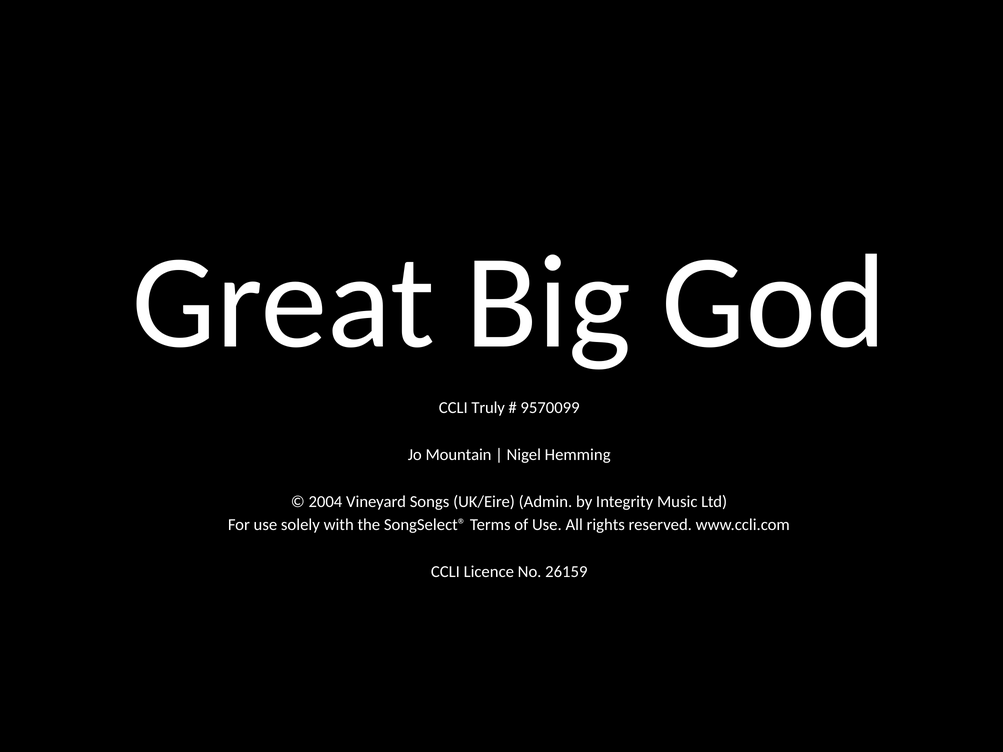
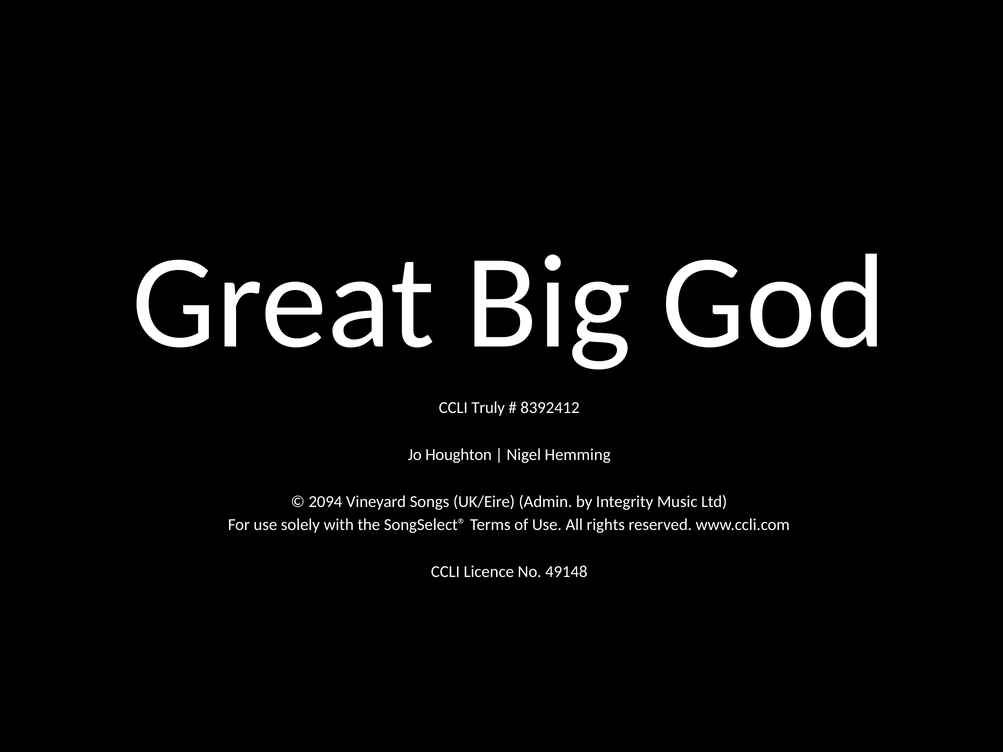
9570099: 9570099 -> 8392412 (550, 408)
Mountain: Mountain -> Houghton (459, 455)
2004: 2004 -> 2094 (325, 502)
26159: 26159 -> 49148 (566, 572)
